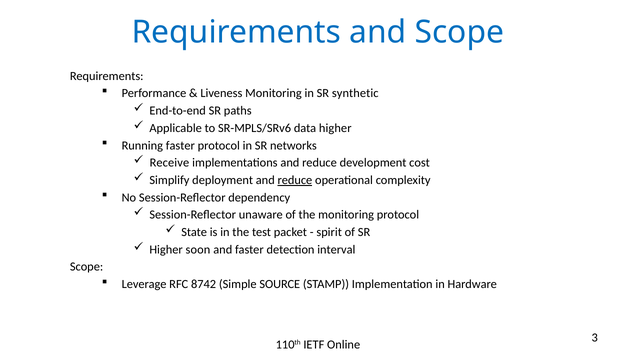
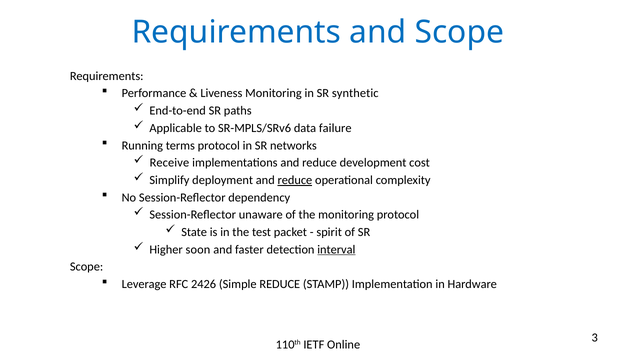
data higher: higher -> failure (335, 128)
Running faster: faster -> terms (180, 145)
interval underline: none -> present (336, 249)
8742: 8742 -> 2426 (204, 284)
Simple SOURCE: SOURCE -> REDUCE (280, 284)
